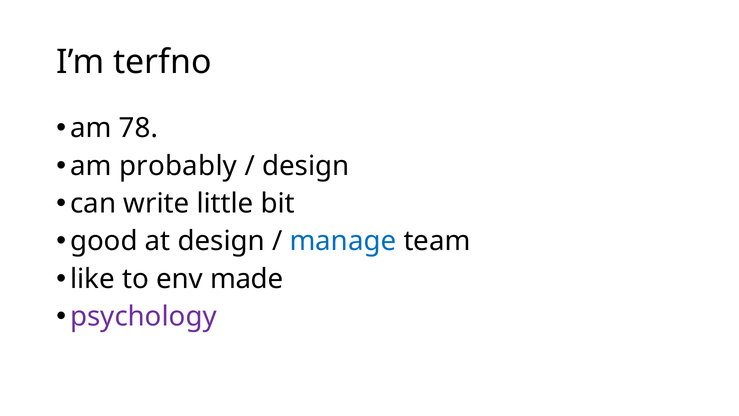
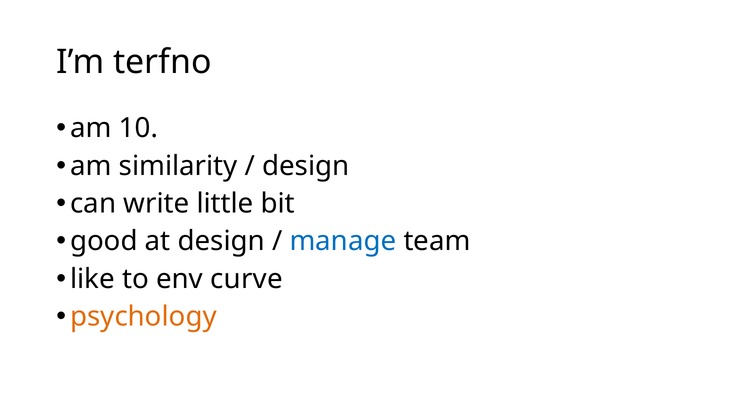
78: 78 -> 10 (138, 128)
probably: probably -> similarity (178, 166)
made: made -> curve (246, 279)
psychology colour: purple -> orange (143, 316)
